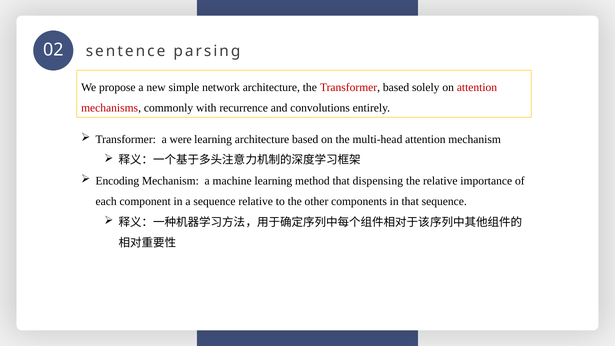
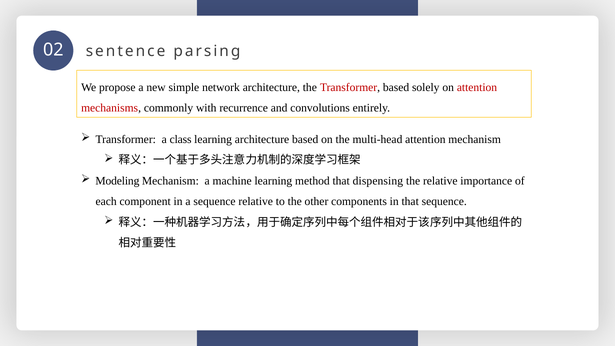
were: were -> class (181, 139)
Encoding: Encoding -> Modeling (117, 181)
